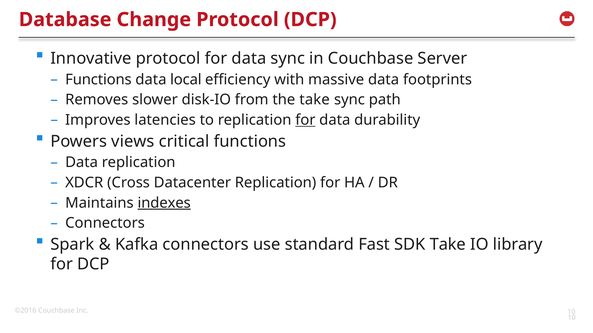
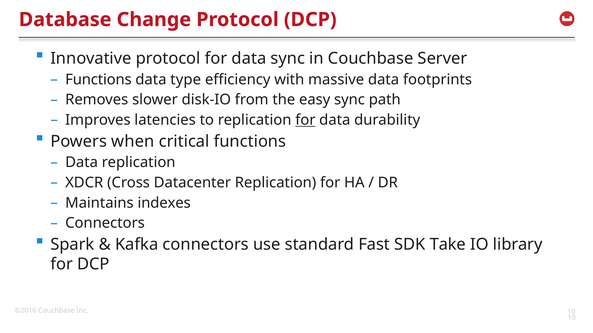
local: local -> type (186, 80)
the take: take -> easy (315, 100)
views: views -> when (133, 142)
indexes underline: present -> none (164, 203)
